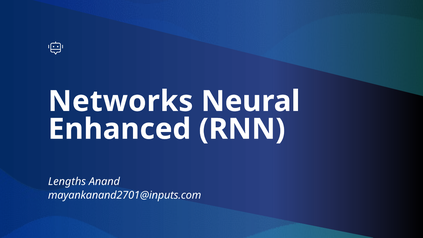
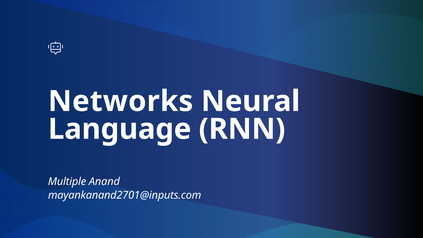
Enhanced: Enhanced -> Language (120, 129)
Lengths: Lengths -> Multiple (67, 182)
